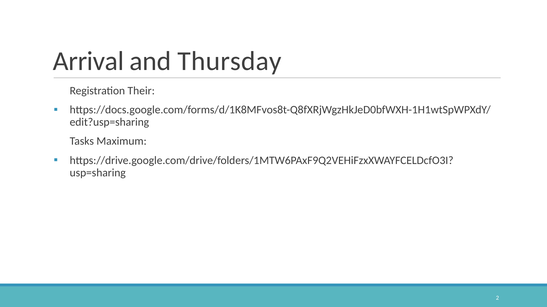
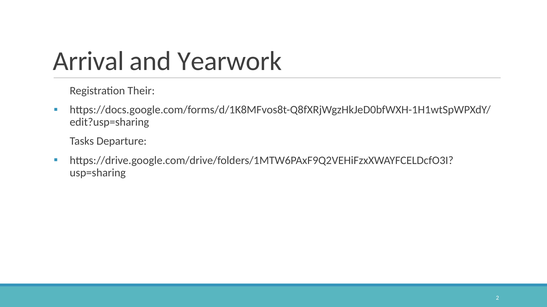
Thursday: Thursday -> Yearwork (230, 61)
Maximum: Maximum -> Departure (122, 142)
